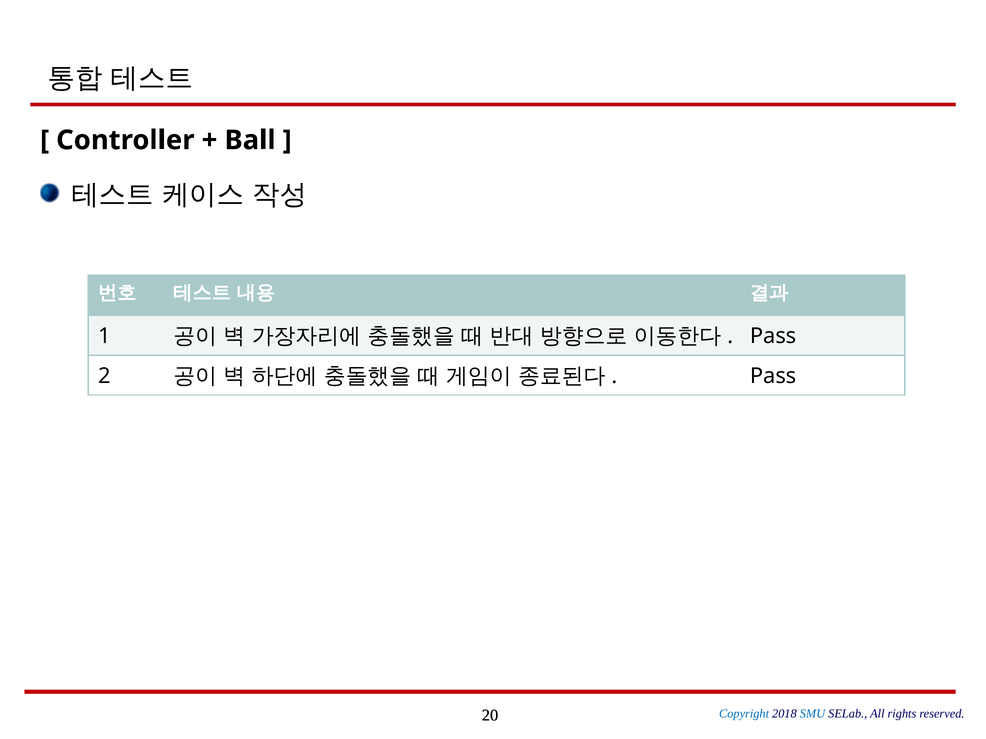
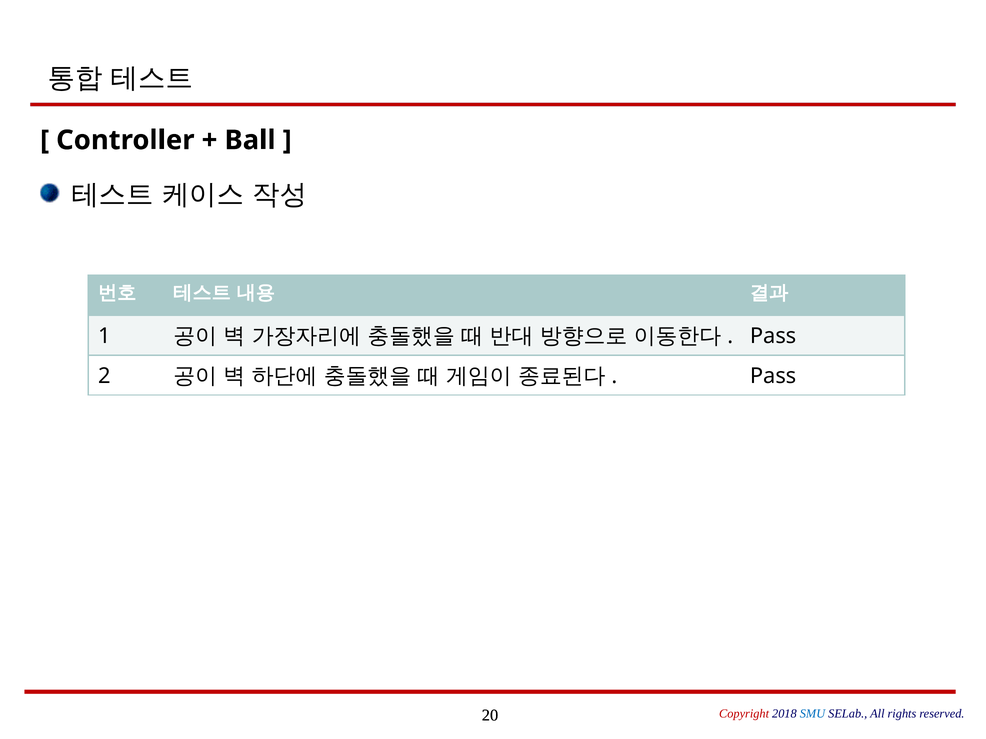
Copyright colour: blue -> red (744, 714)
